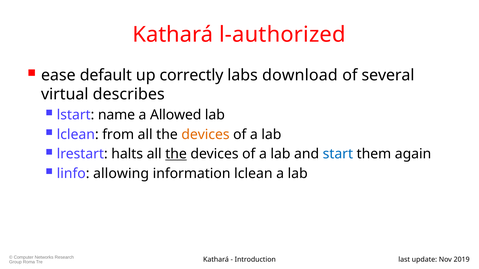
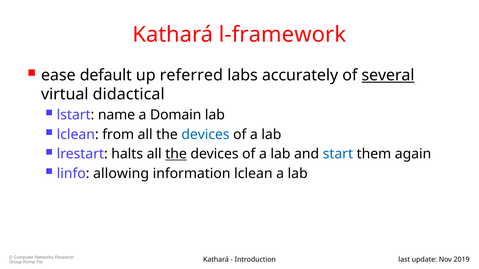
l-authorized: l-authorized -> l-framework (282, 35)
correctly: correctly -> referred (191, 75)
download: download -> accurately (300, 75)
several underline: none -> present (388, 75)
describes: describes -> didactical (129, 95)
Allowed: Allowed -> Domain (176, 115)
devices colour: orange -> blue (205, 135)
